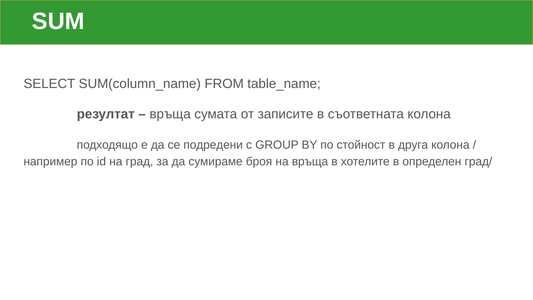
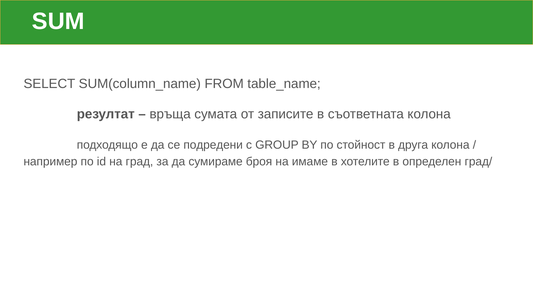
на връща: връща -> имаме (310, 161)
